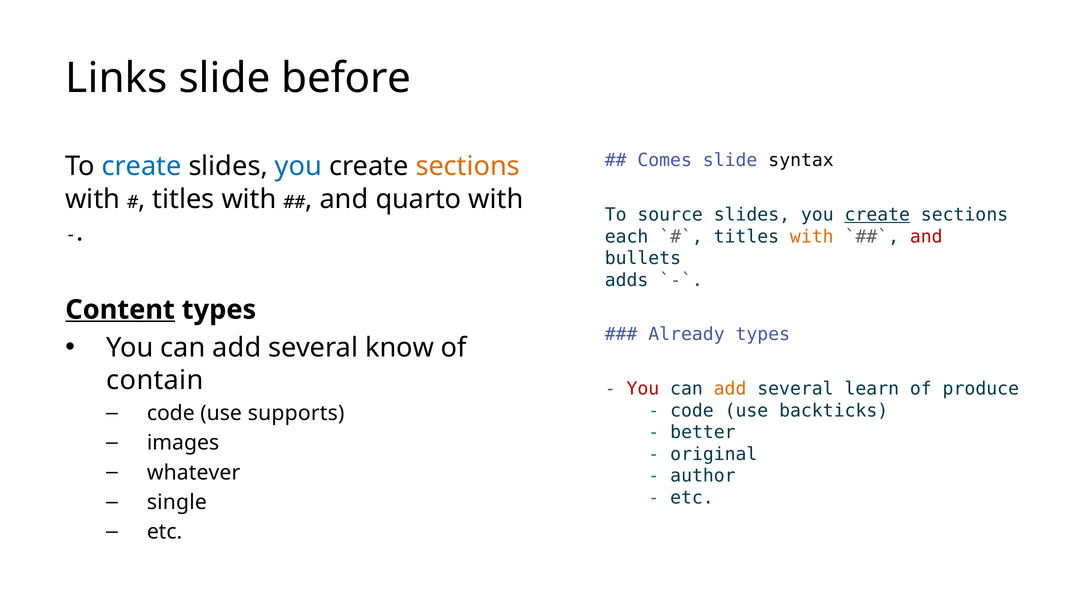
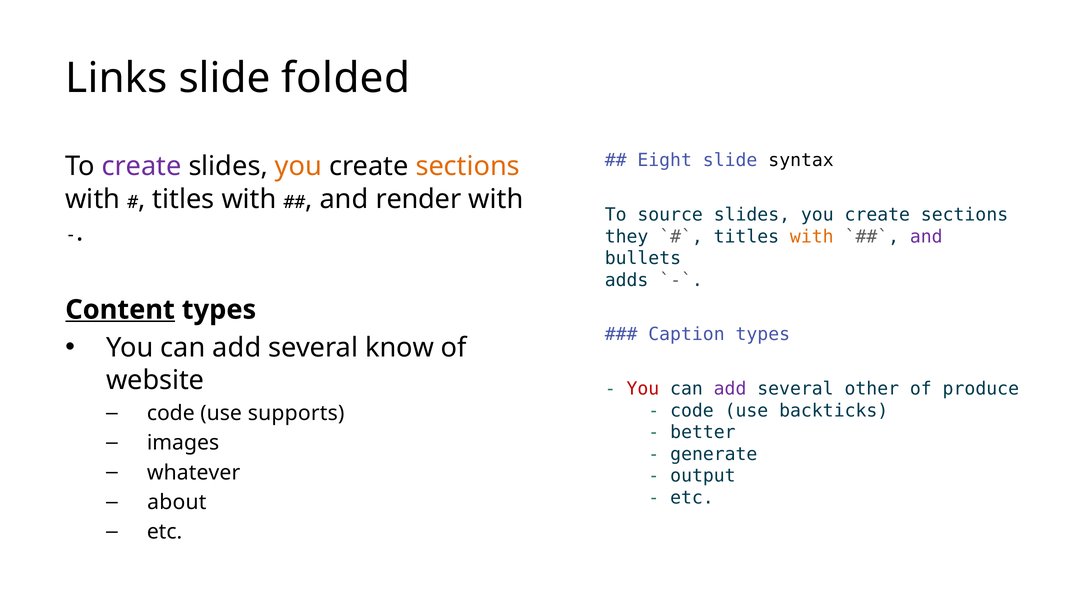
before: before -> folded (346, 78)
Comes: Comes -> Eight (665, 160)
create colour: blue -> purple (142, 166)
you colour: blue -> orange (298, 166)
quarto: quarto -> render (418, 199)
create underline: present -> none (877, 215)
each: each -> they (627, 237)
and colour: red -> purple (926, 237)
Already: Already -> Caption (686, 334)
contain: contain -> website (155, 380)
add colour: orange -> purple (730, 389)
learn: learn -> other (872, 389)
original: original -> generate (714, 454)
author: author -> output (703, 476)
single: single -> about (177, 502)
